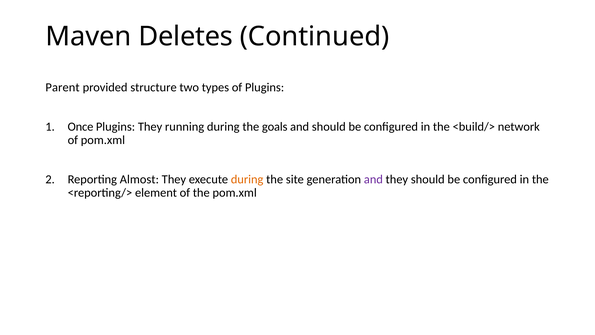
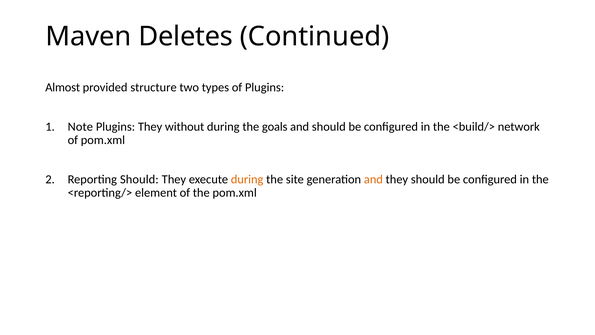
Parent: Parent -> Almost (63, 87)
Once: Once -> Note (80, 127)
running: running -> without (185, 127)
Reporting Almost: Almost -> Should (139, 179)
and colour: purple -> orange (373, 179)
